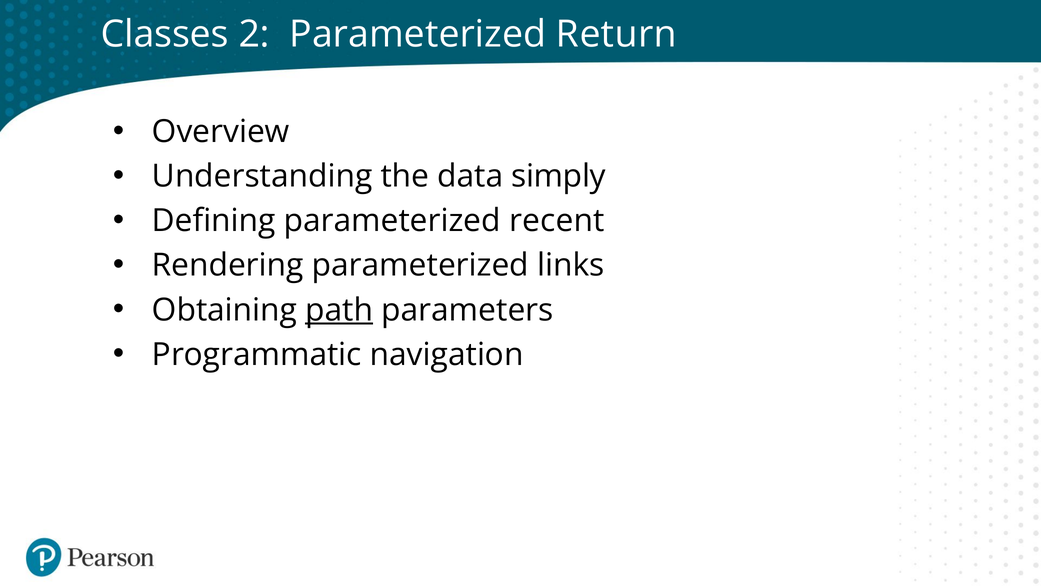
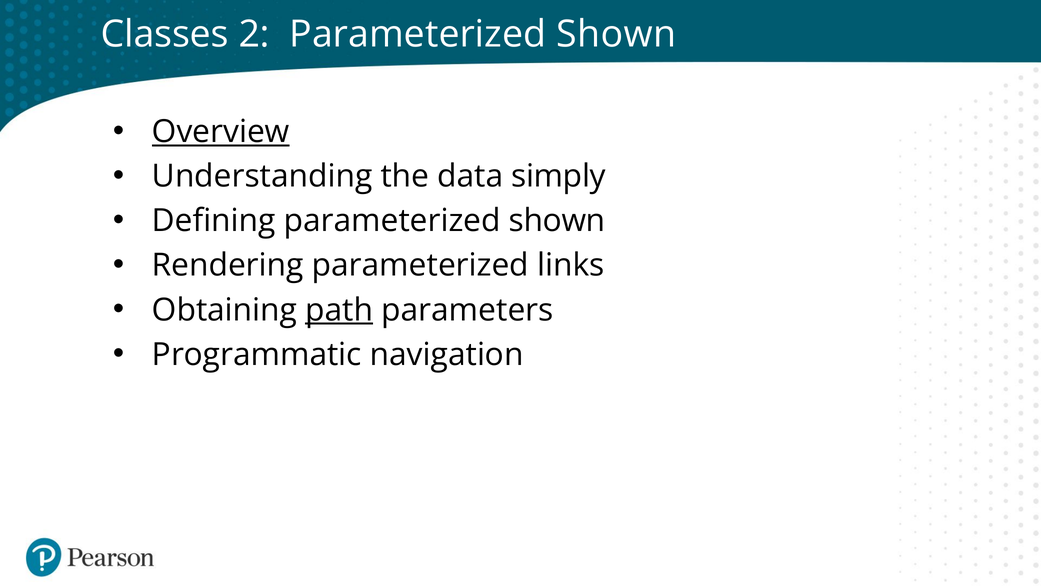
Return: Return -> Shown (616, 34)
Overview underline: none -> present (221, 132)
Defining parameterized recent: recent -> shown (557, 221)
